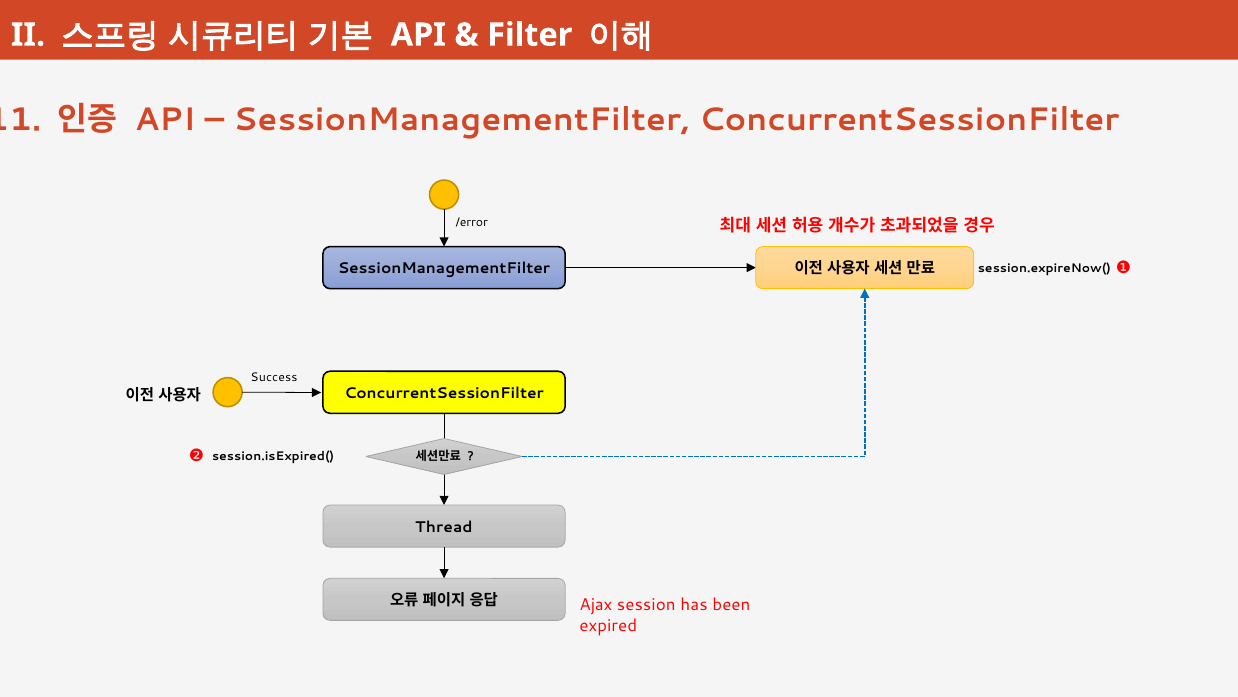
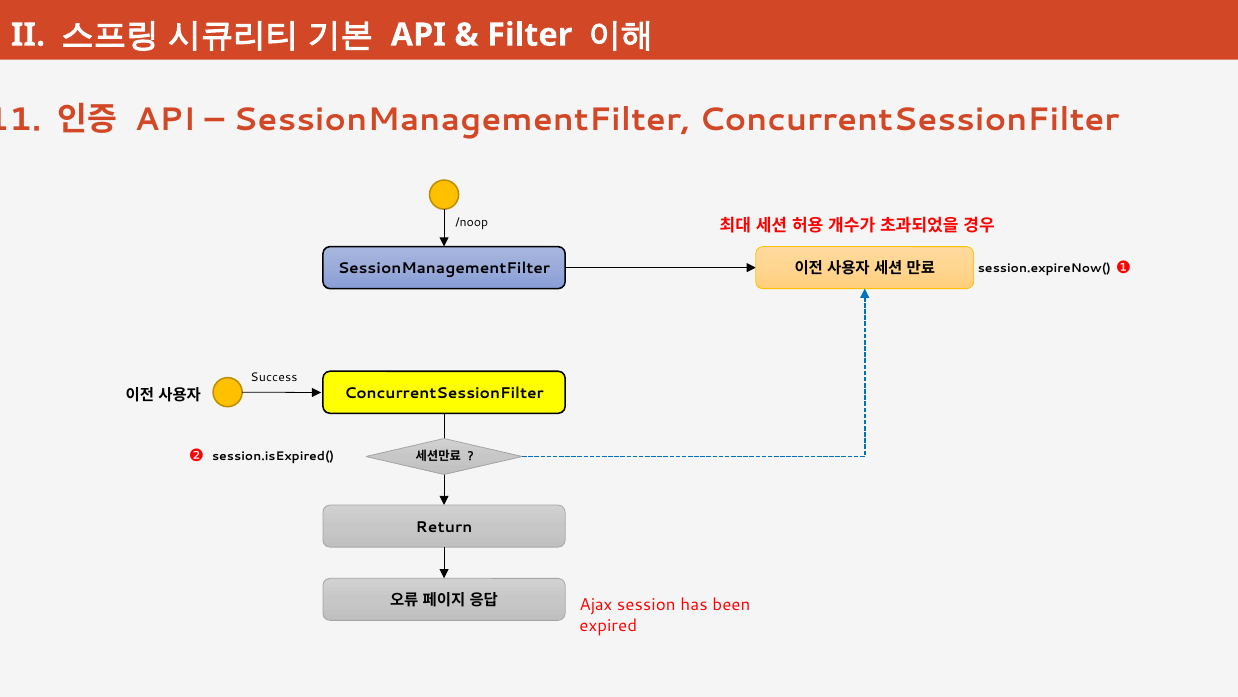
/error: /error -> /noop (472, 222)
Thread: Thread -> Return (444, 527)
